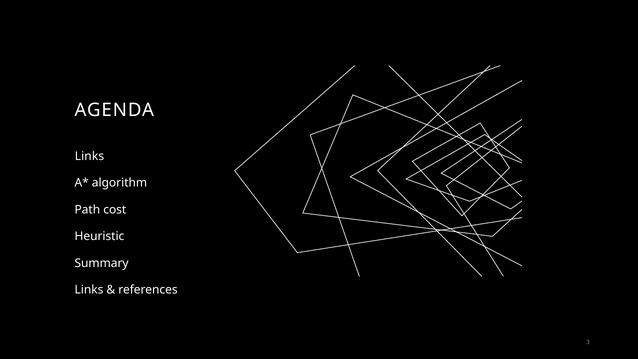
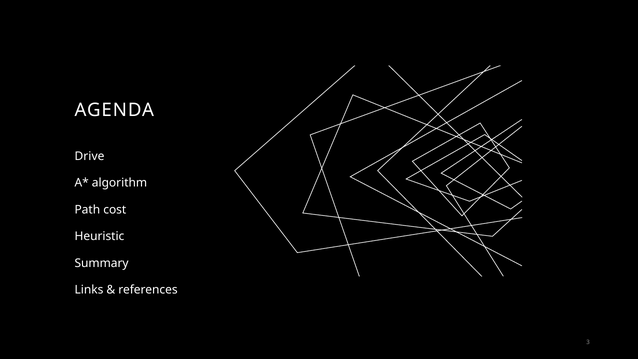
Links: Links -> Drive (89, 156)
